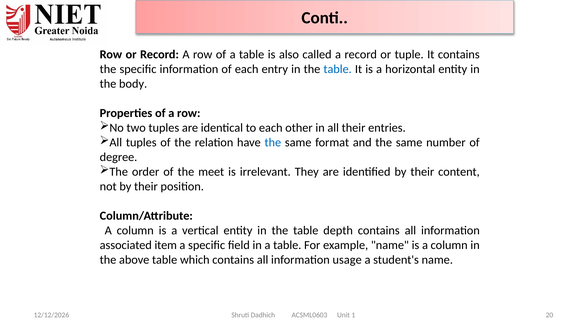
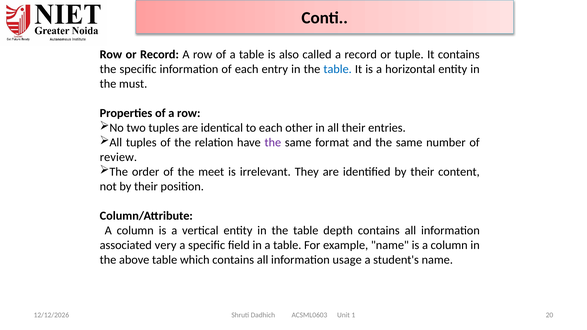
body: body -> must (133, 84)
the colour: blue -> purple (273, 142)
degree: degree -> review (118, 157)
item: item -> very (166, 245)
